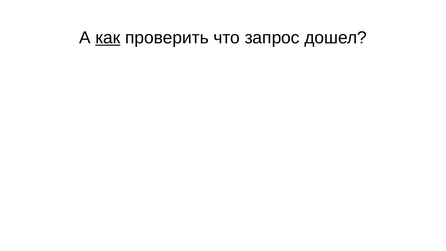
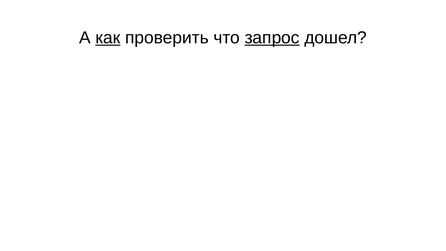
запрос underline: none -> present (272, 38)
